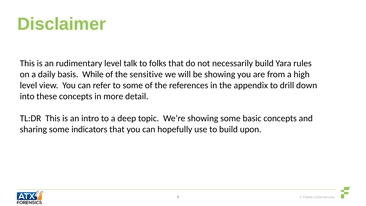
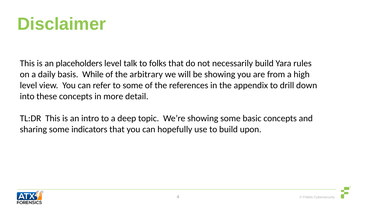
rudimentary: rudimentary -> placeholders (79, 63)
sensitive: sensitive -> arbitrary (146, 74)
